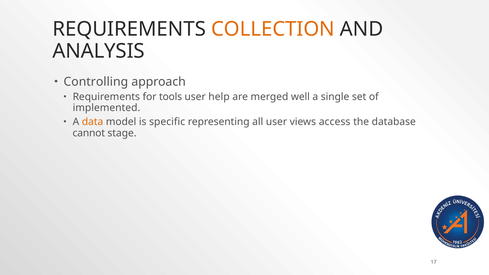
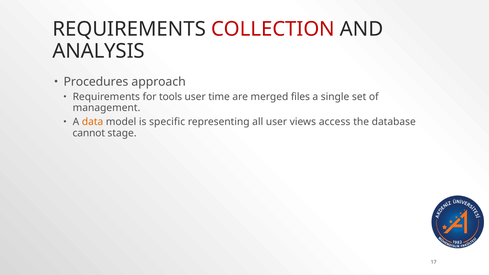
COLLECTION colour: orange -> red (273, 29)
Controlling: Controlling -> Procedures (96, 82)
help: help -> time (219, 97)
well: well -> files (300, 97)
implemented: implemented -> management (107, 108)
